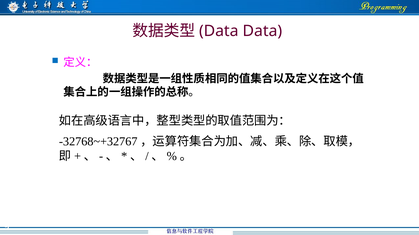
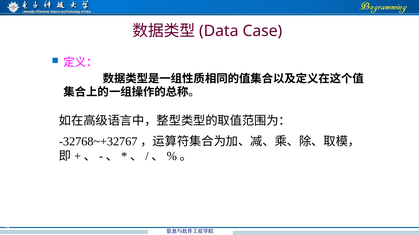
Data: Data -> Case (262, 31)
